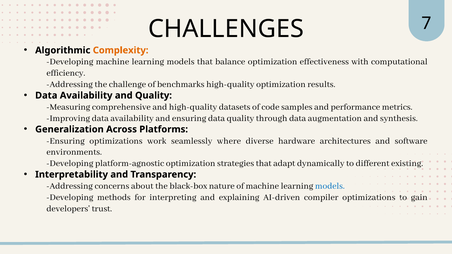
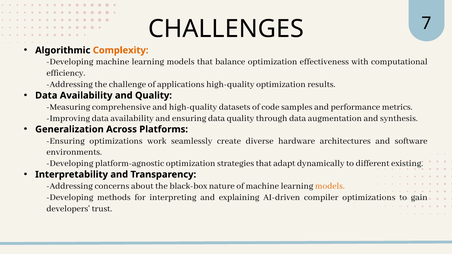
benchmarks: benchmarks -> applications (181, 84)
where: where -> create (229, 141)
models colour: blue -> orange (330, 186)
